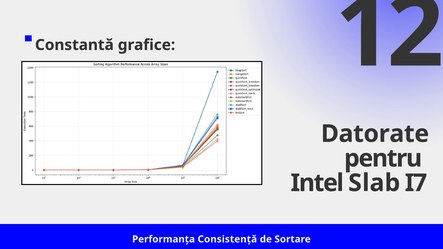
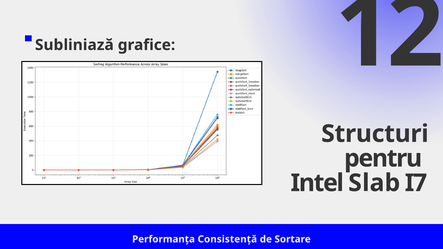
Constantă: Constantă -> Subliniază (74, 45)
Datorate: Datorate -> Structuri (375, 134)
